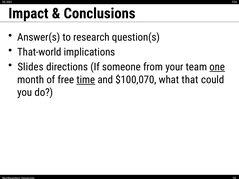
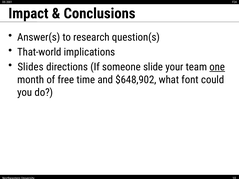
from: from -> slide (153, 67)
time underline: present -> none (86, 80)
$100,070: $100,070 -> $648,902 (136, 80)
that: that -> font (190, 80)
